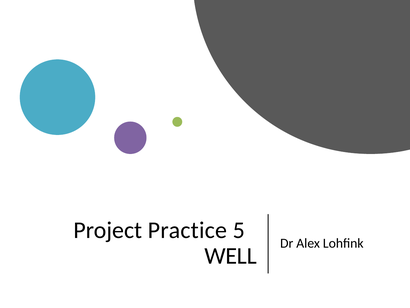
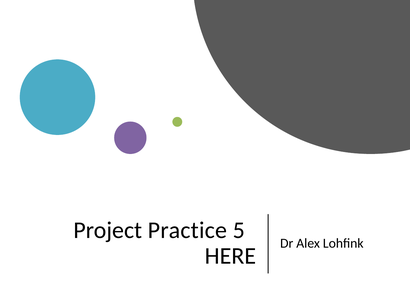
WELL: WELL -> HERE (230, 256)
